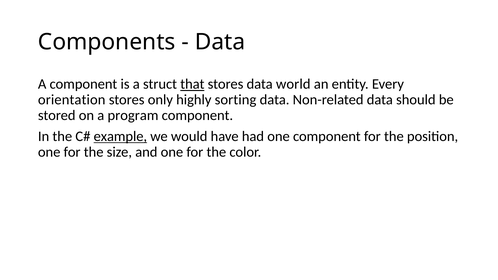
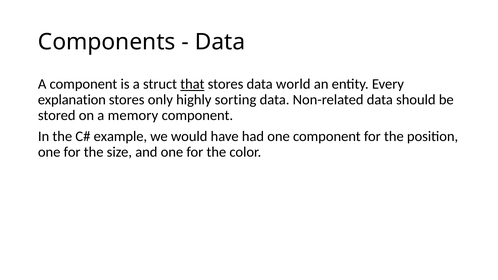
orientation: orientation -> explanation (72, 100)
program: program -> memory (133, 116)
example underline: present -> none (120, 136)
